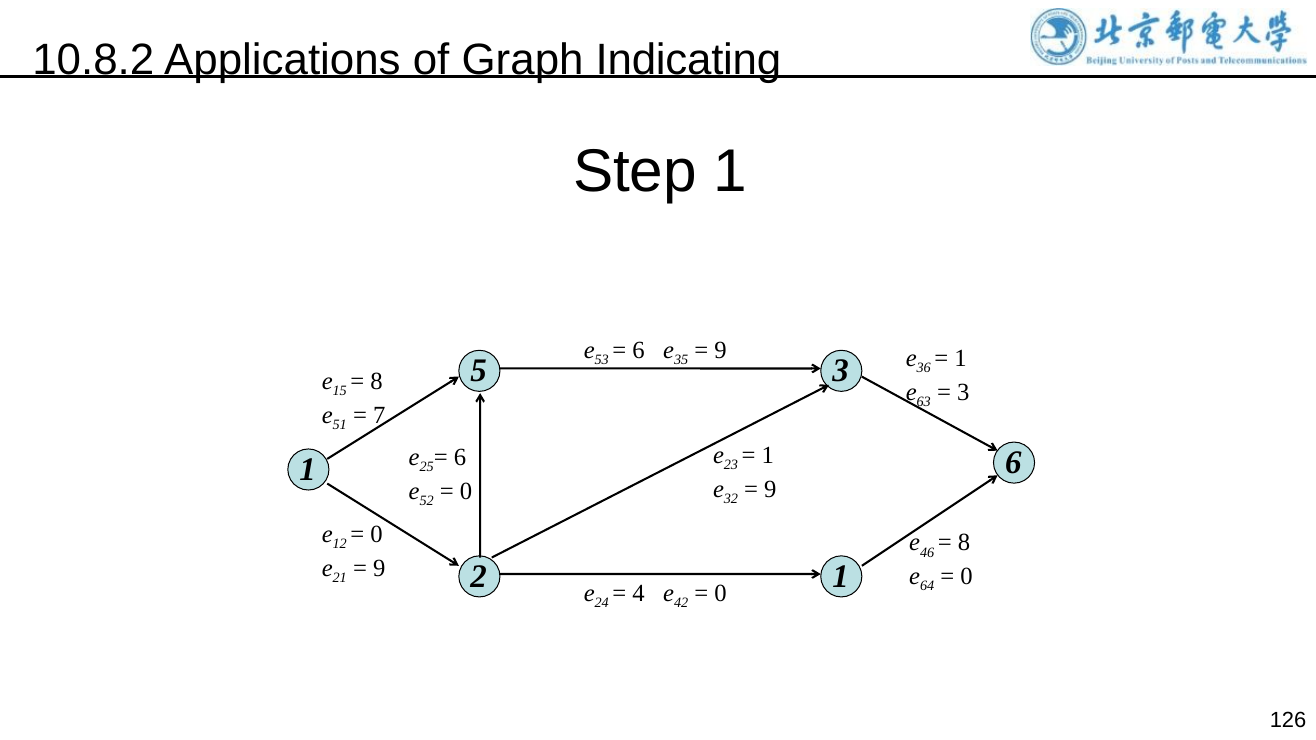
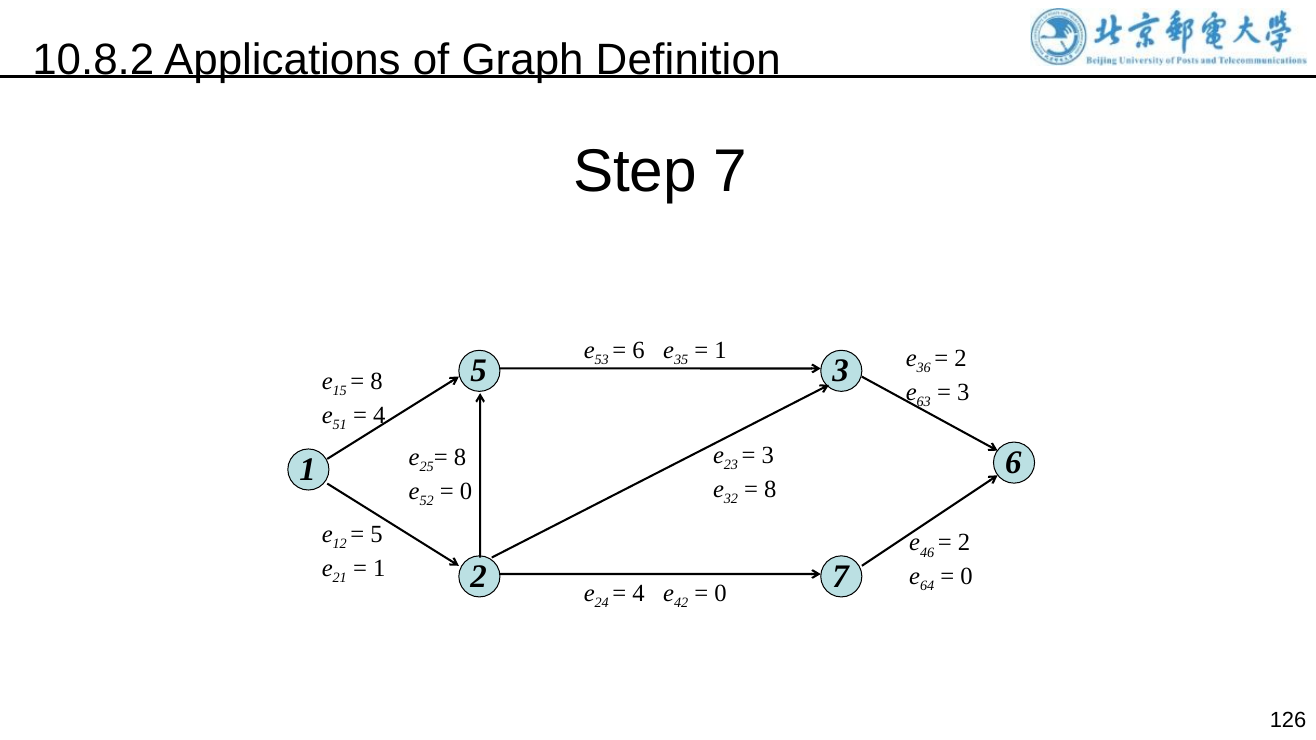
Indicating: Indicating -> Definition (688, 61)
Step 1: 1 -> 7 (730, 172)
9: 9 -> 1 (721, 350)
1: 1 -> 2 (961, 359)
7: 7 -> 4 (379, 415)
1: 1 -> 3 (768, 456)
6: 6 -> 8 (460, 457)
9: 9 -> 8 (770, 489)
0: 0 -> 5 (377, 535)
8: 8 -> 2 (964, 543)
9: 9 -> 1 (379, 568)
2 1: 1 -> 7 (841, 576)
